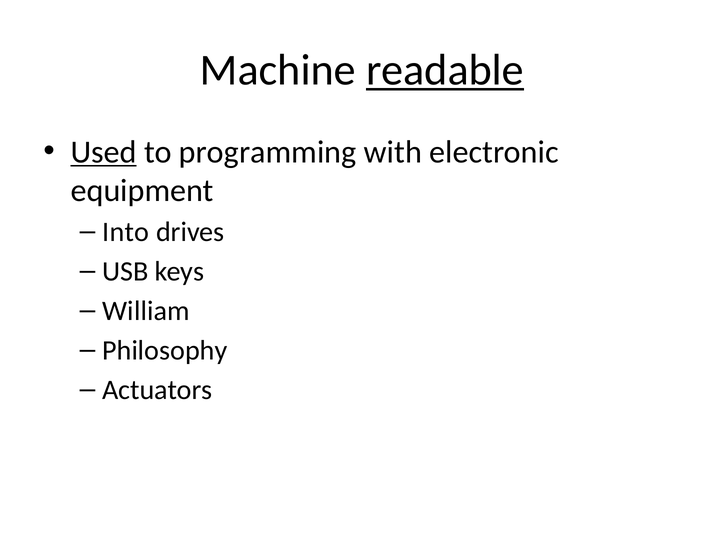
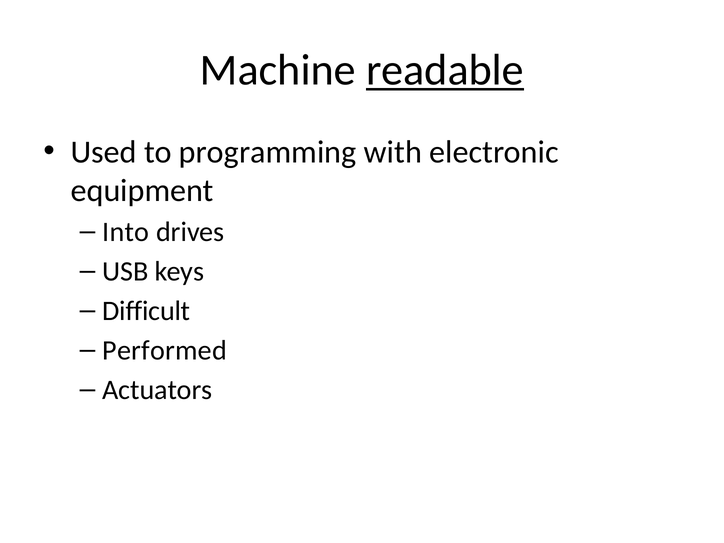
Used underline: present -> none (104, 152)
William: William -> Difficult (146, 311)
Philosophy: Philosophy -> Performed (165, 350)
